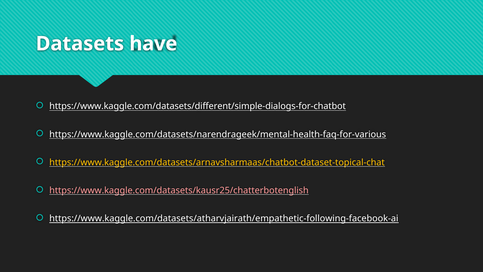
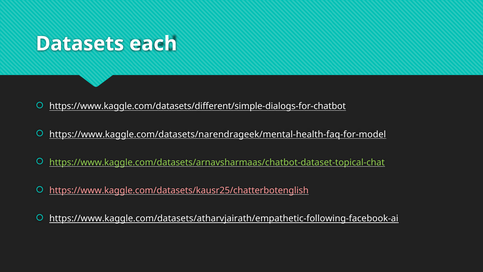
have: have -> each (153, 44)
https://www.kaggle.com/datasets/narendrageek/mental-health-faq-for-various: https://www.kaggle.com/datasets/narendrageek/mental-health-faq-for-various -> https://www.kaggle.com/datasets/narendrageek/mental-health-faq-for-model (218, 134)
https://www.kaggle.com/datasets/arnavsharmaas/chatbot-dataset-topical-chat colour: yellow -> light green (217, 162)
